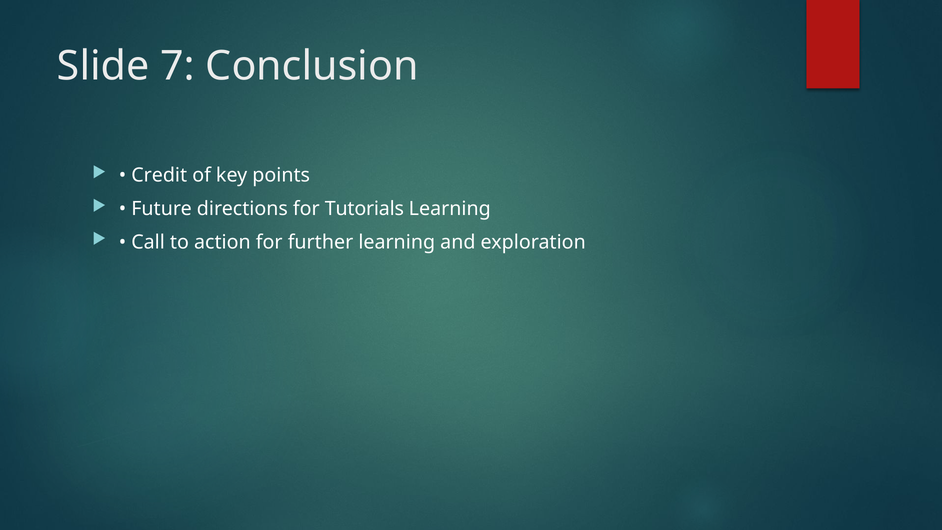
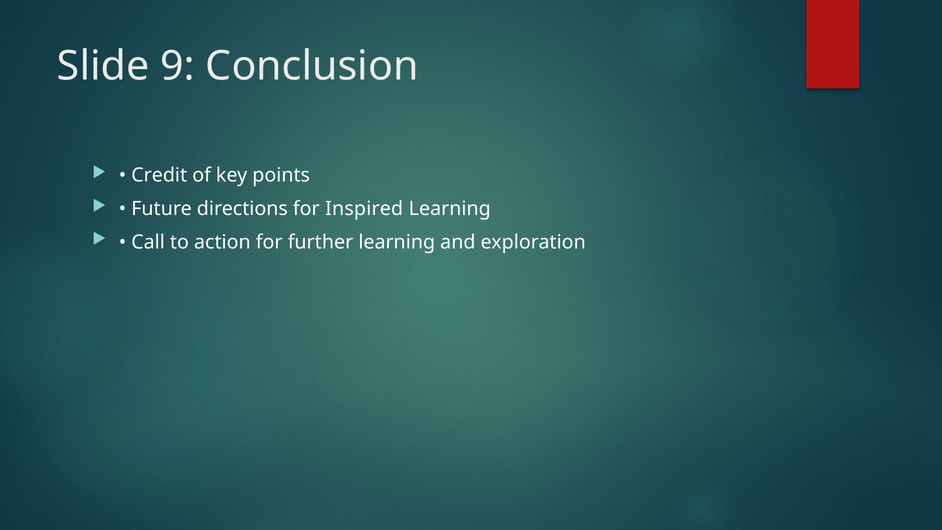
7: 7 -> 9 (177, 66)
Tutorials: Tutorials -> Inspired (364, 209)
